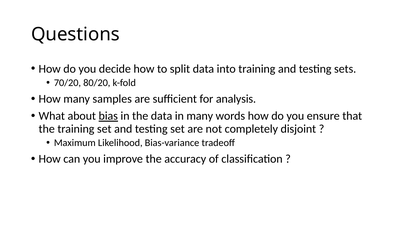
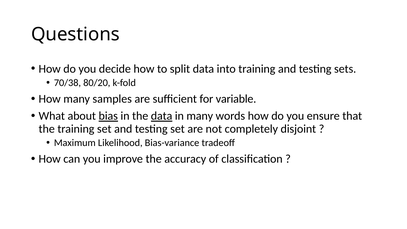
70/20: 70/20 -> 70/38 (67, 83)
analysis: analysis -> variable (236, 99)
data underline: none -> present (162, 116)
